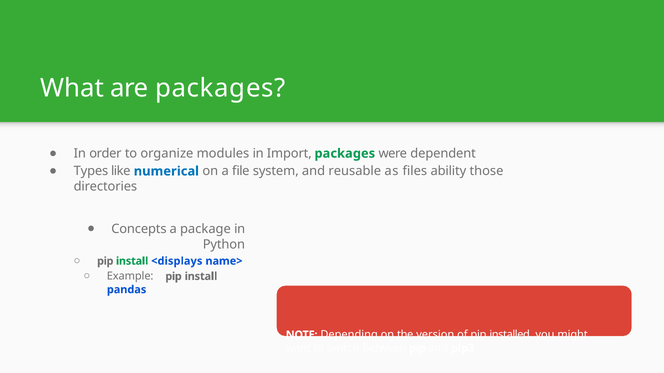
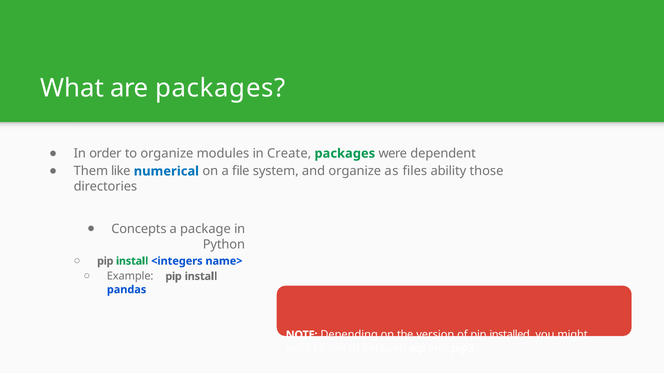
Import: Import -> Create (289, 154)
Types: Types -> Them (91, 171)
and reusable: reusable -> organize (355, 171)
<displays: <displays -> <integers (177, 261)
